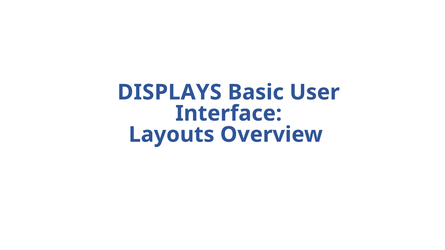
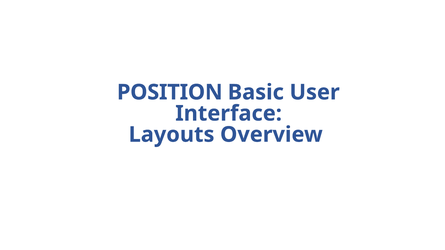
DISPLAYS: DISPLAYS -> POSITION (170, 92)
